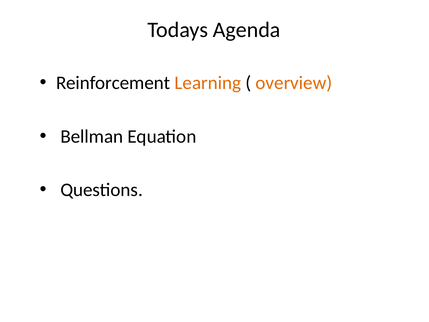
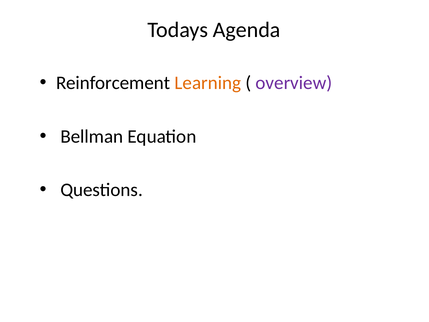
overview colour: orange -> purple (294, 83)
